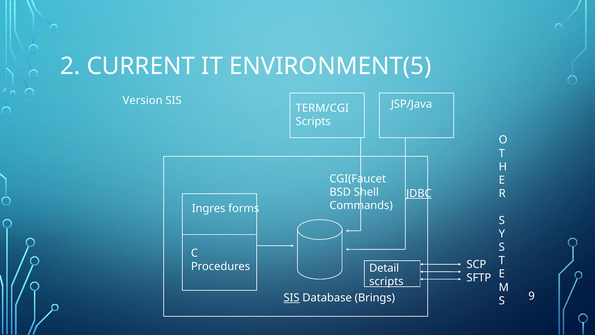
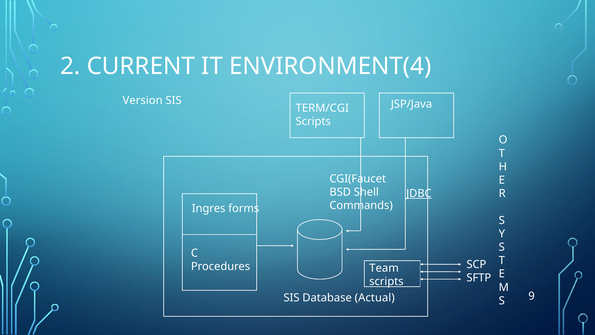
ENVIRONMENT(5: ENVIRONMENT(5 -> ENVIRONMENT(4 (330, 66)
Detail: Detail -> Team (384, 268)
SIS underline: present -> none (292, 298)
Brings: Brings -> Actual (375, 298)
